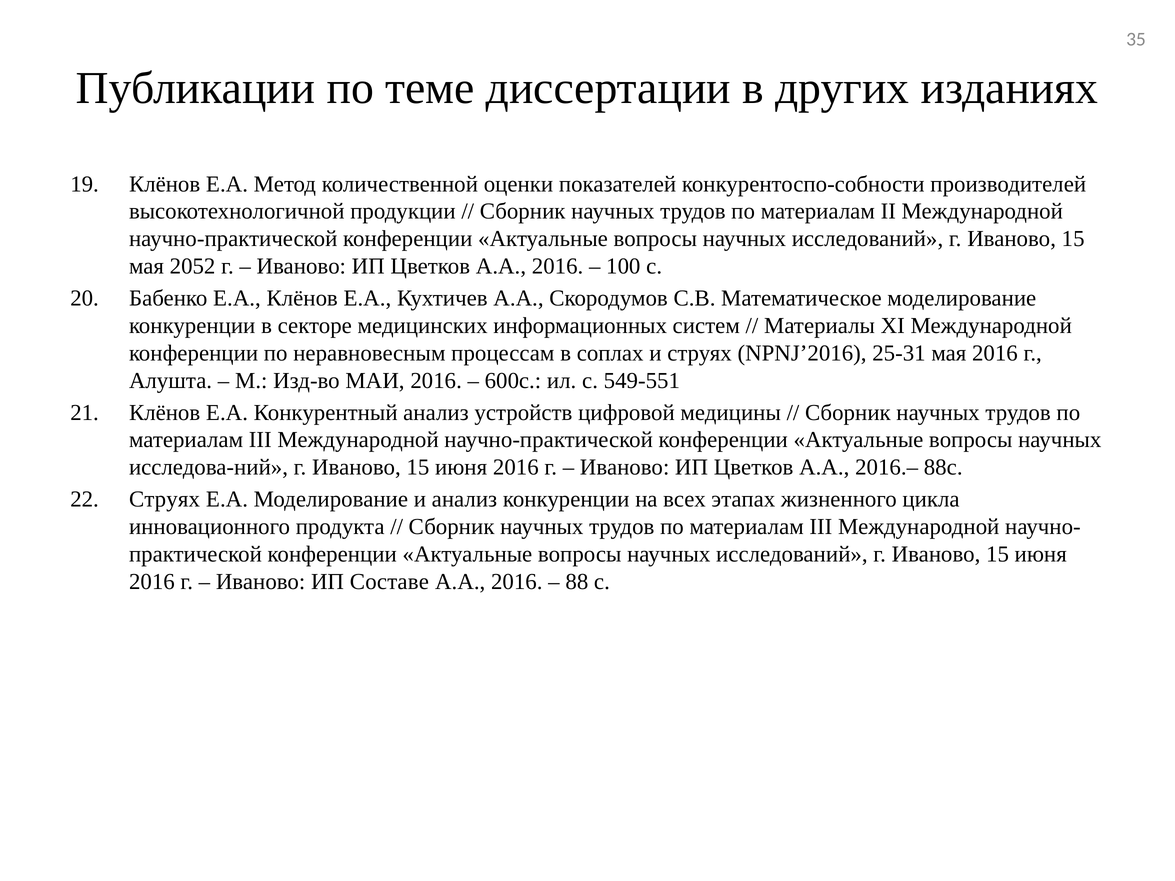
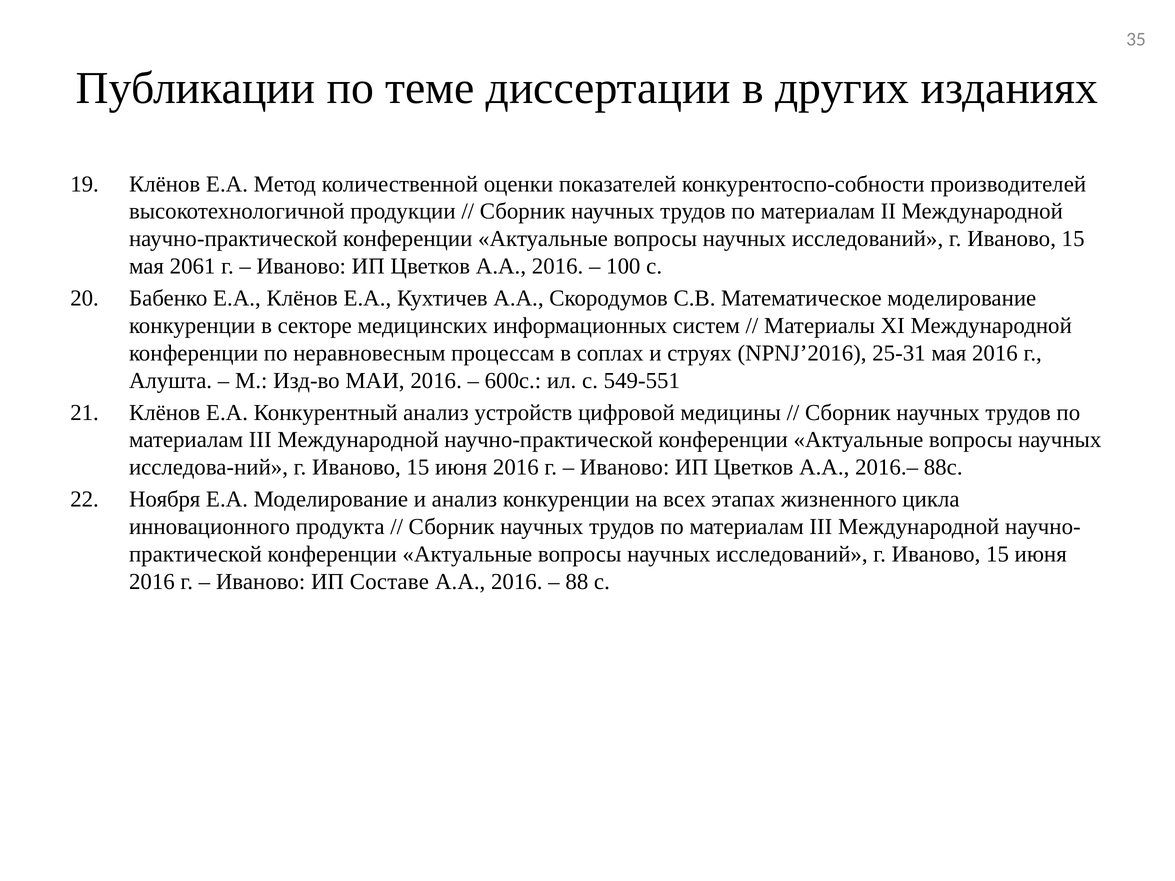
2052: 2052 -> 2061 (193, 266)
Струях: Струях -> Ноября (165, 500)
